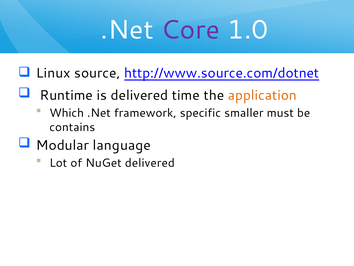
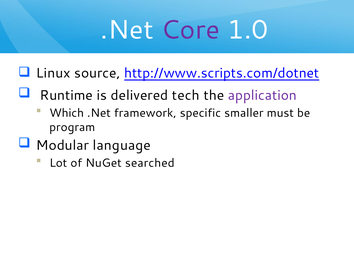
http://www.source.com/dotnet: http://www.source.com/dotnet -> http://www.scripts.com/dotnet (222, 73)
time: time -> tech (186, 95)
application colour: orange -> purple (262, 95)
contains: contains -> program (72, 127)
NuGet delivered: delivered -> searched (150, 163)
